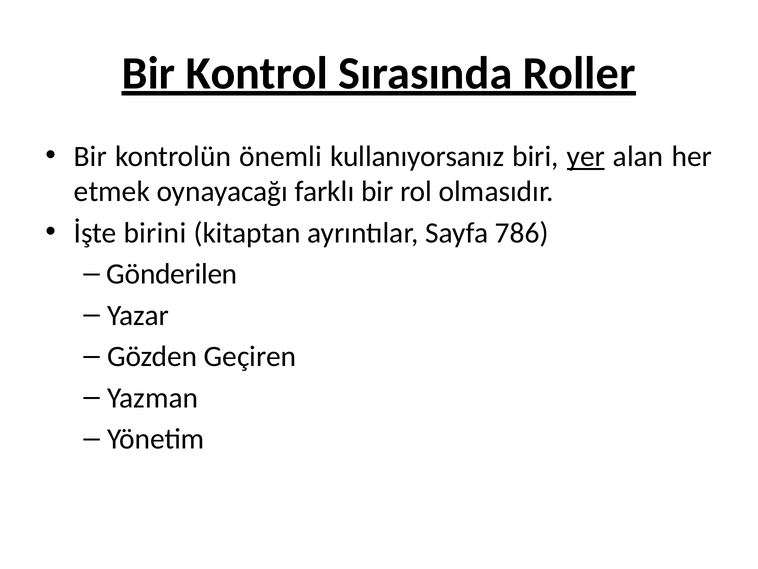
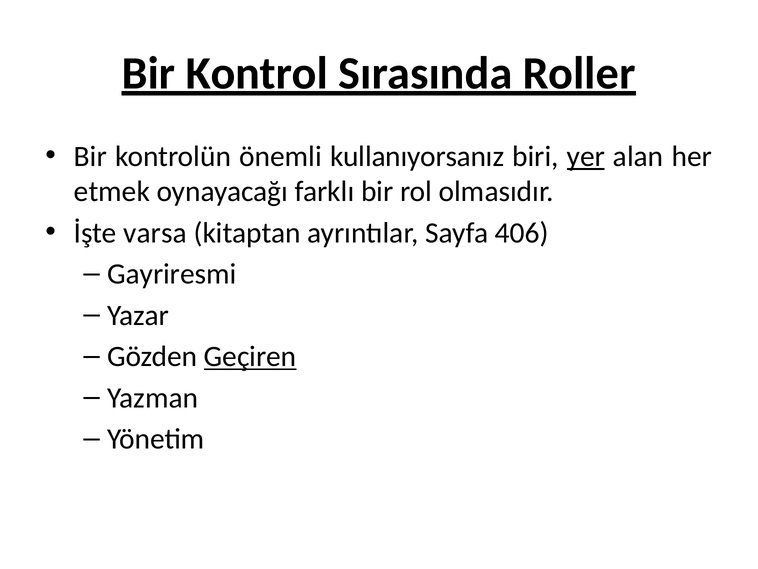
birini: birini -> varsa (155, 233)
786: 786 -> 406 (522, 233)
Gönderilen: Gönderilen -> Gayriresmi (172, 274)
Geçiren underline: none -> present (250, 356)
